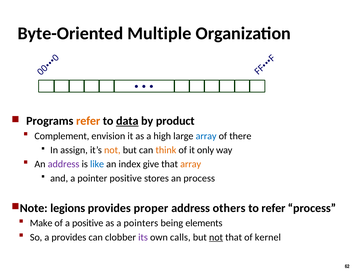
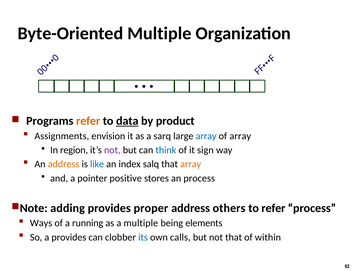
Complement: Complement -> Assignments (62, 136)
high: high -> sarq (162, 136)
of there: there -> array (240, 136)
assign: assign -> region (74, 150)
not colour: orange -> purple (112, 150)
think colour: orange -> blue (166, 150)
only: only -> sign (205, 150)
address colour: purple -> orange (64, 164)
give: give -> salq (151, 164)
legions: legions -> adding (68, 208)
Make: Make -> Ways (41, 223)
a positive: positive -> running (88, 223)
a pointers: pointers -> multiple (141, 223)
its colour: purple -> blue (143, 237)
not underline: present -> none (216, 237)
kernel: kernel -> within (268, 237)
